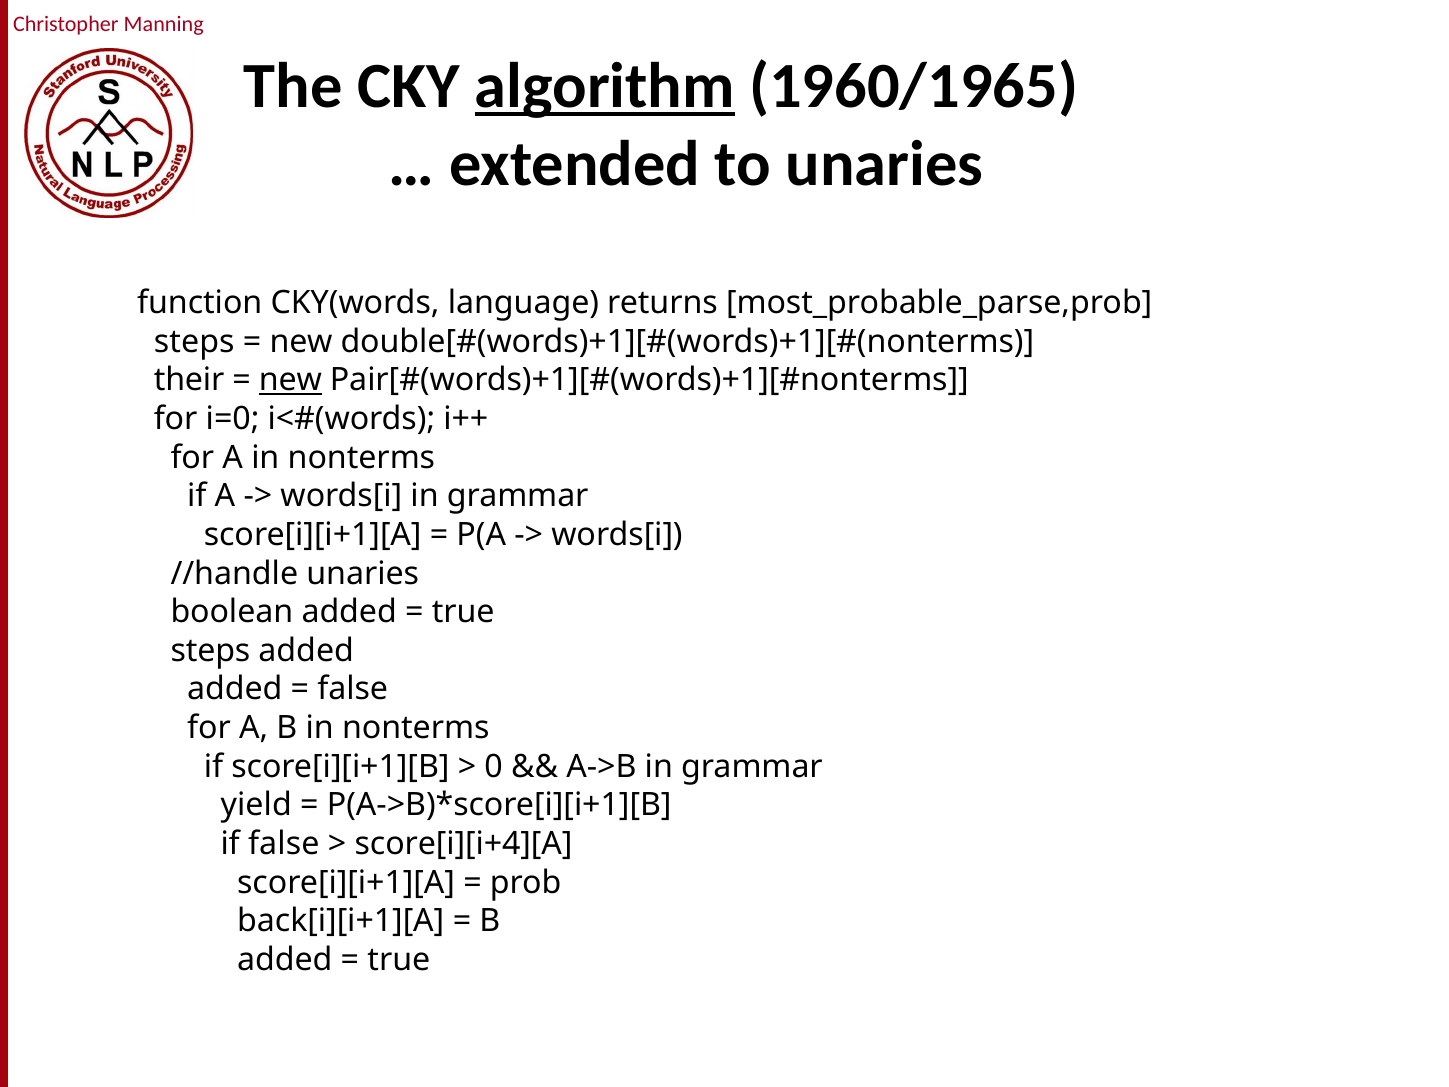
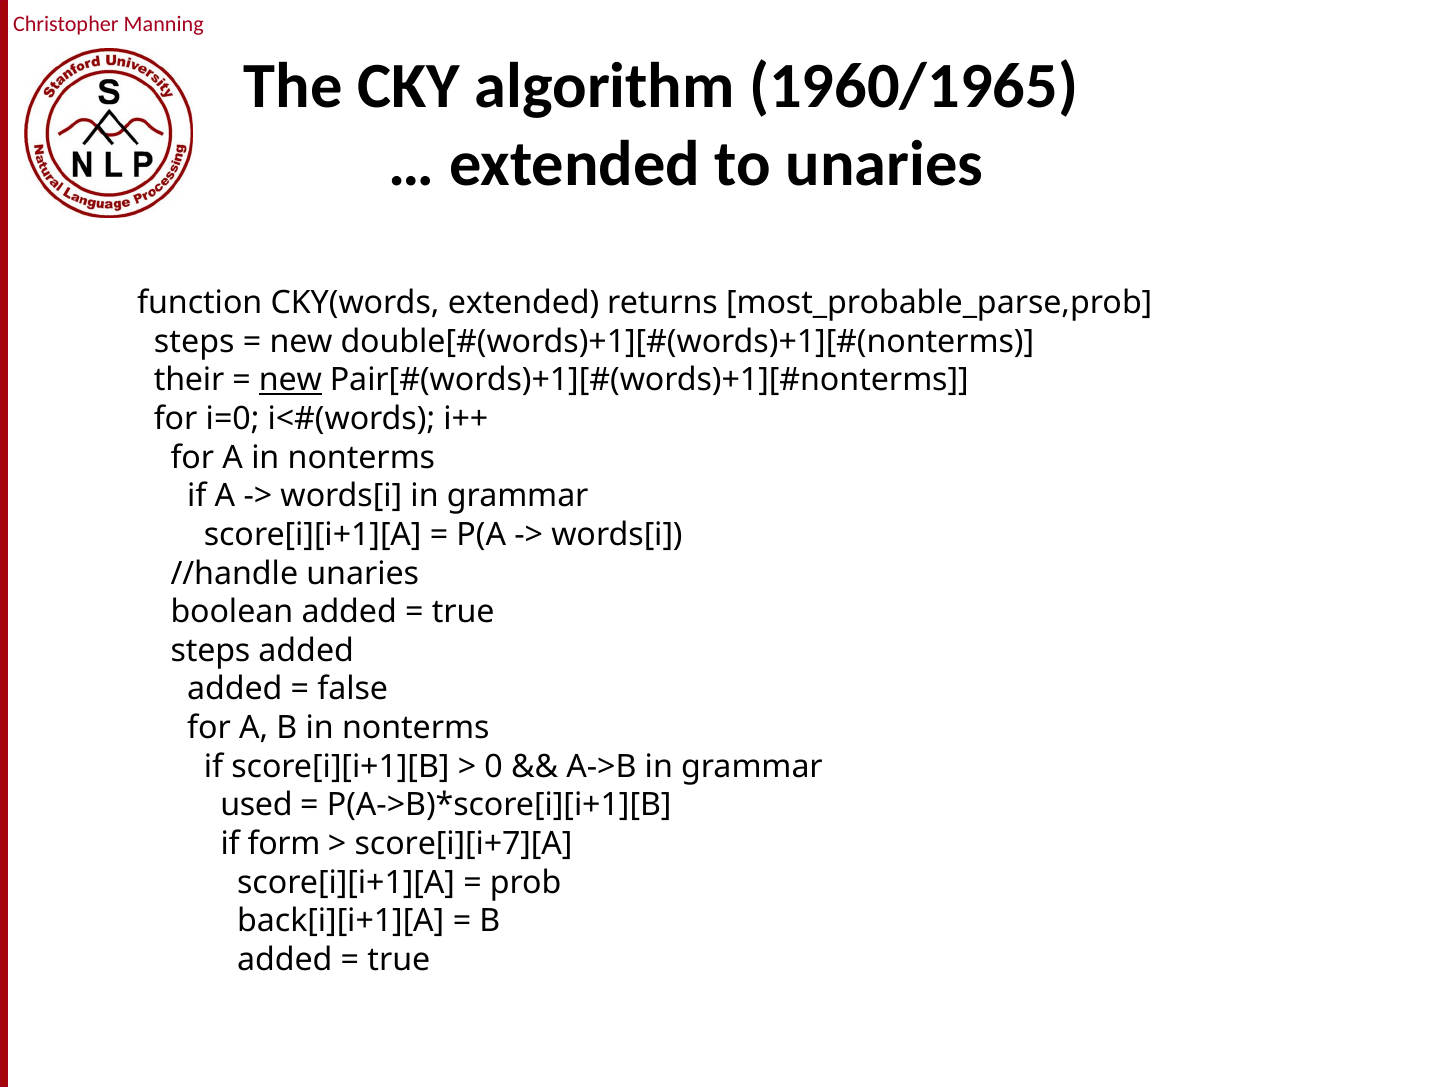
algorithm underline: present -> none (605, 87)
CKY(words language: language -> extended (524, 303)
yield: yield -> used (256, 805)
if false: false -> form (284, 844)
score[i][i+4][A: score[i][i+4][A -> score[i][i+7][A (464, 844)
